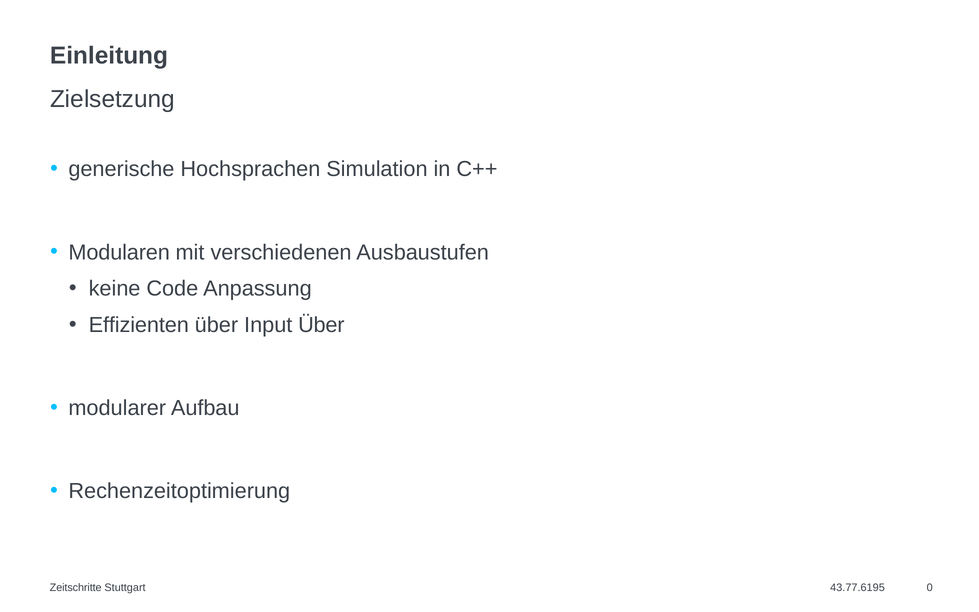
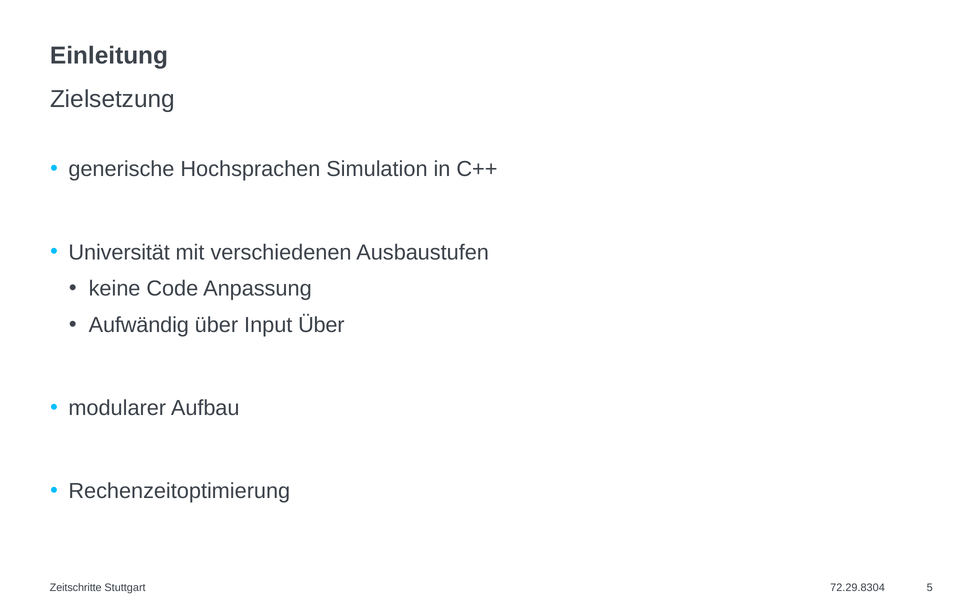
Modularen: Modularen -> Universität (119, 252)
Effizienten: Effizienten -> Aufwändig (139, 325)
43.77.6195: 43.77.6195 -> 72.29.8304 (858, 587)
0: 0 -> 5 (930, 587)
